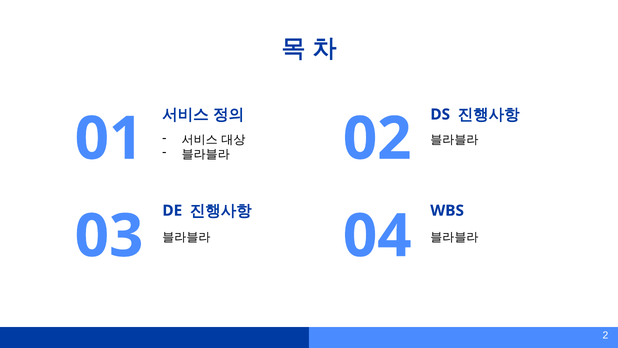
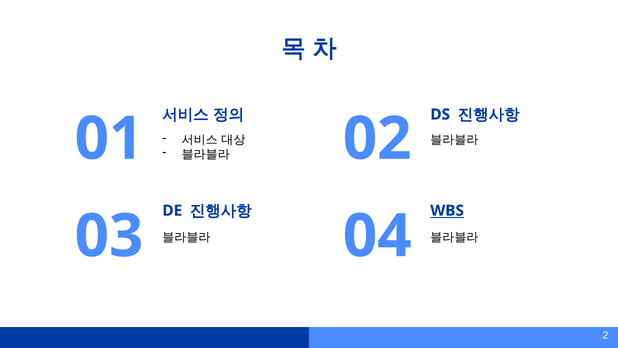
WBS underline: none -> present (447, 210)
